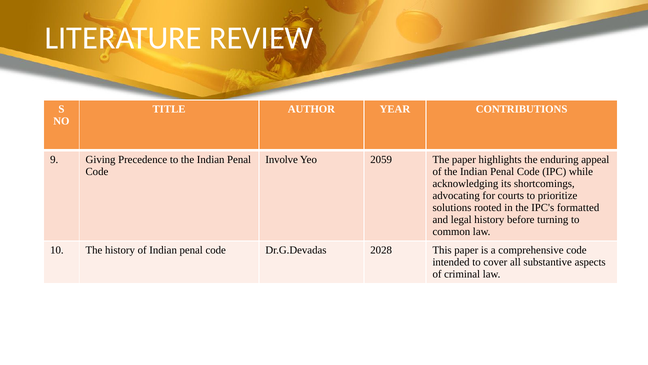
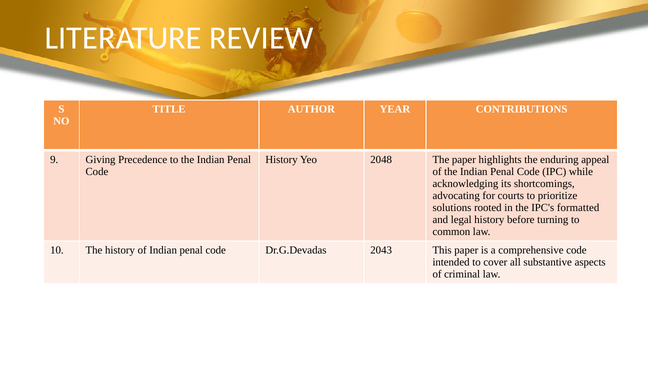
Involve: Involve -> History (282, 160)
2059: 2059 -> 2048 (381, 160)
2028: 2028 -> 2043 (381, 250)
